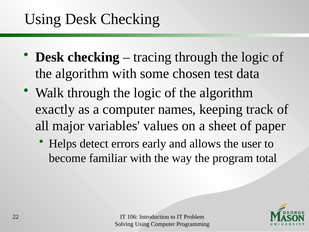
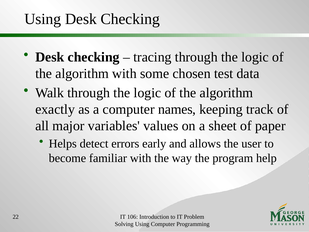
total: total -> help (266, 158)
